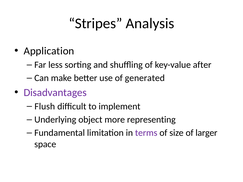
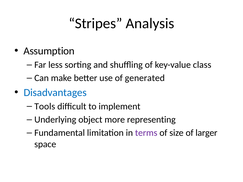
Application: Application -> Assumption (49, 51)
after: after -> class (202, 65)
Disadvantages colour: purple -> blue (55, 93)
Flush: Flush -> Tools (45, 107)
